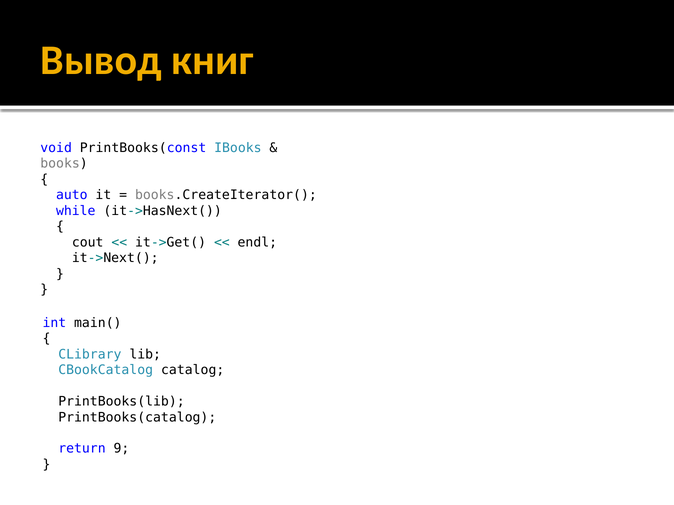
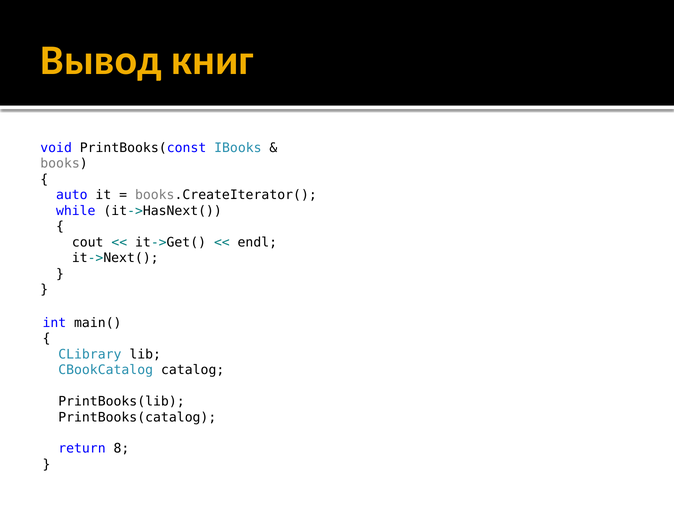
9: 9 -> 8 (121, 449)
